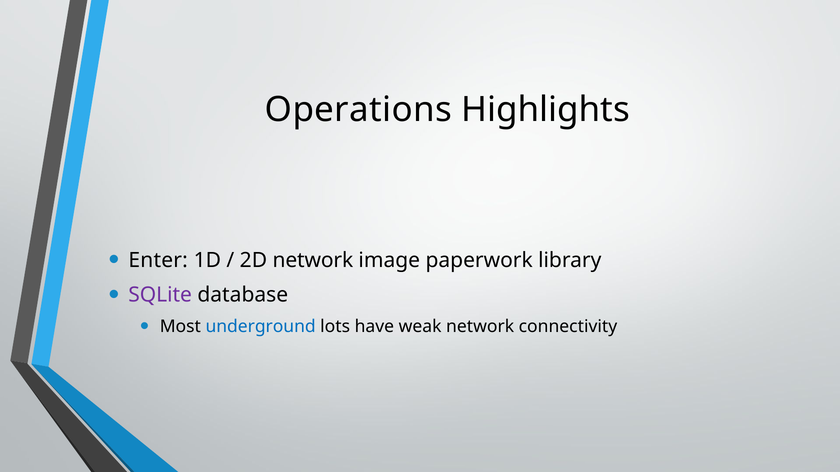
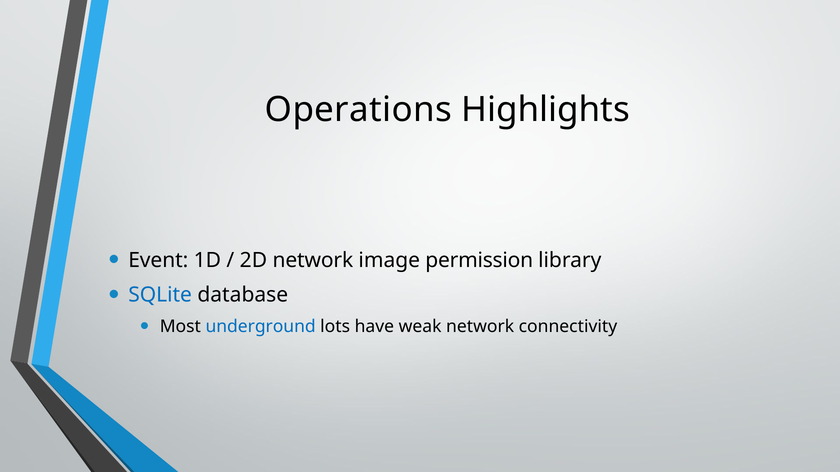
Enter: Enter -> Event (158, 261)
paperwork: paperwork -> permission (479, 261)
SQLite colour: purple -> blue (160, 295)
